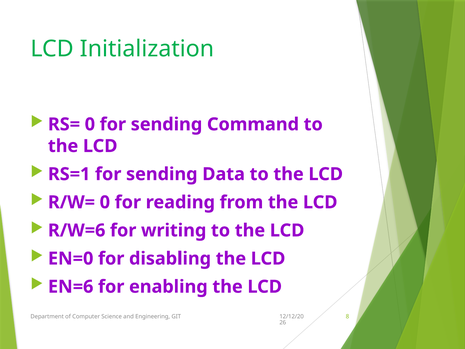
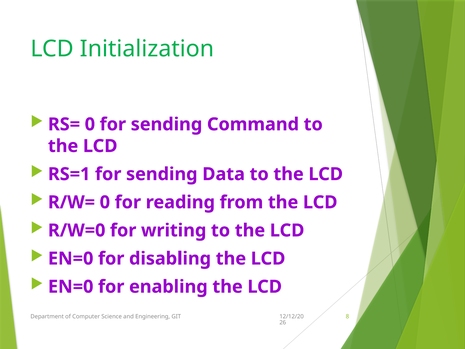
R/W=6: R/W=6 -> R/W=0 (77, 230)
EN=6: EN=6 -> EN=0 (71, 287)
